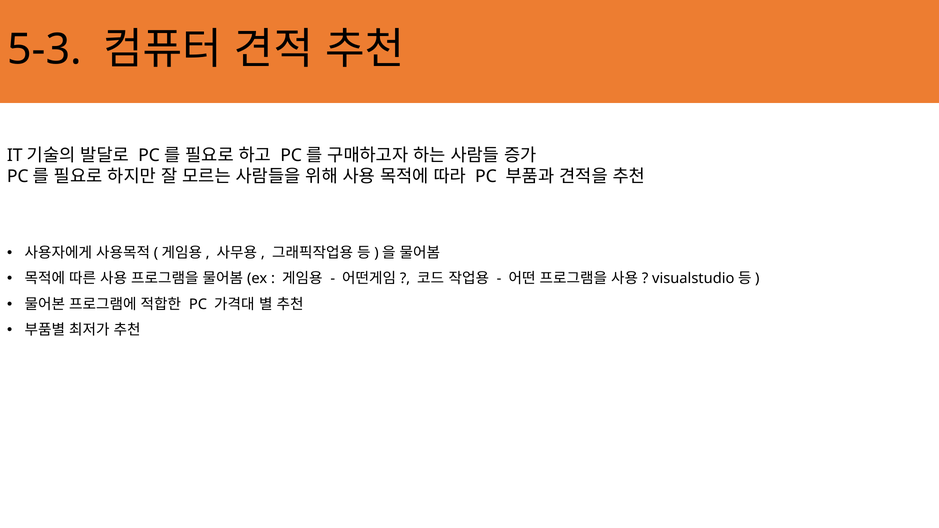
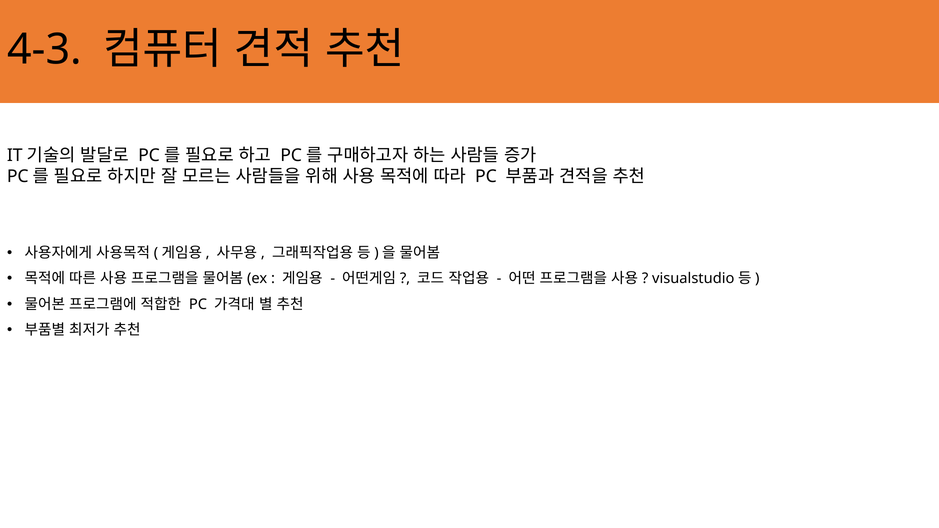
5-3: 5-3 -> 4-3 (44, 50)
